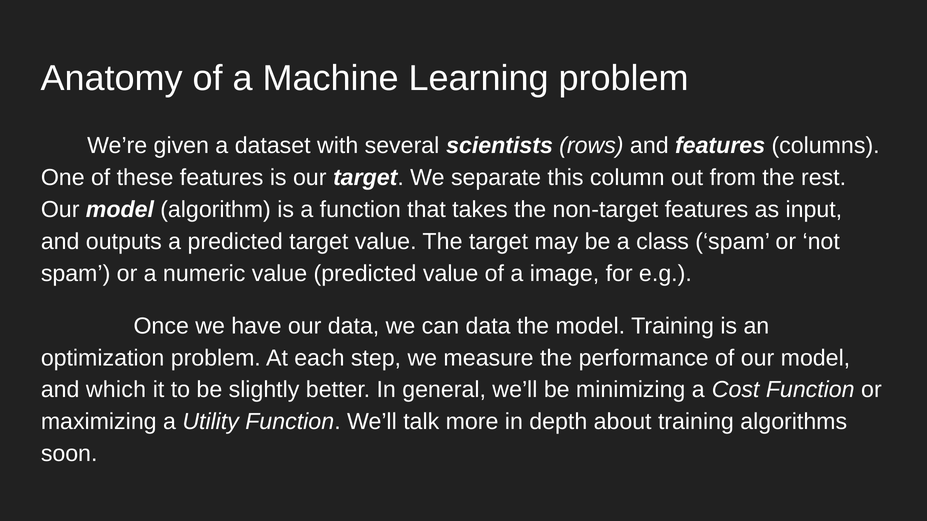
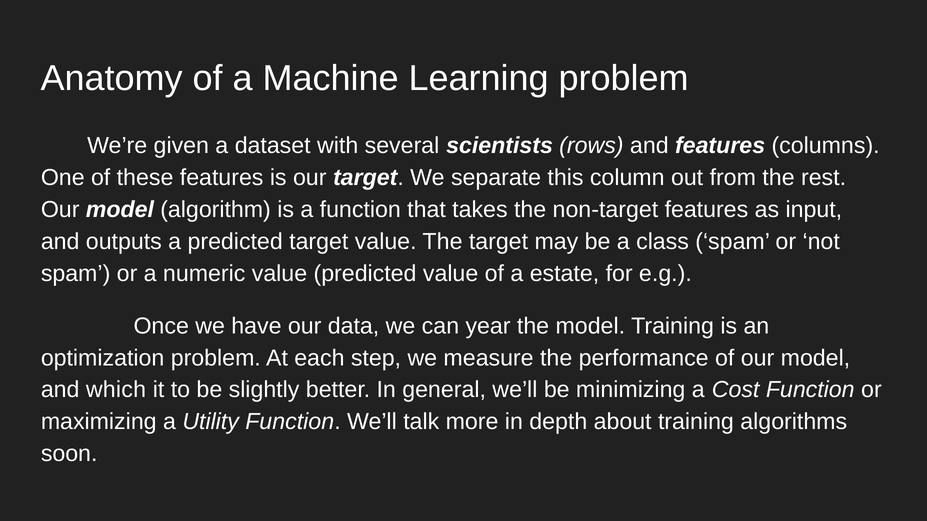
image: image -> estate (564, 274)
can data: data -> year (488, 326)
